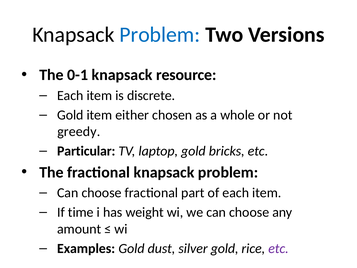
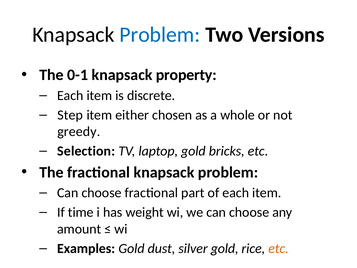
resource: resource -> property (186, 75)
Gold: Gold -> Step (70, 115)
Particular: Particular -> Selection (86, 151)
etc colour: purple -> orange (278, 248)
